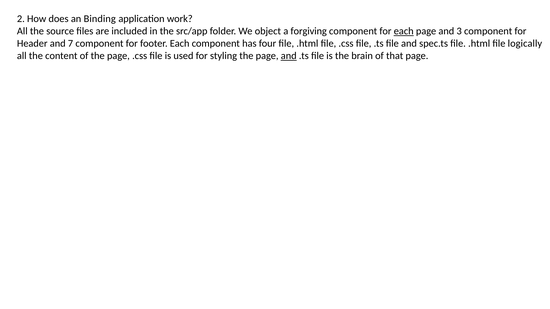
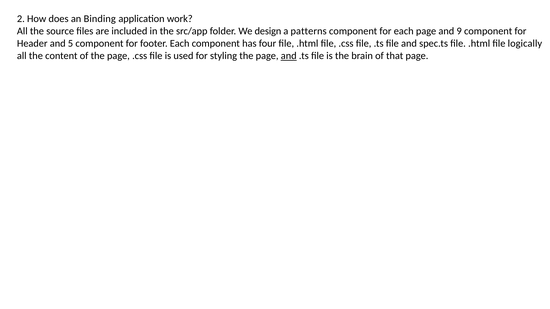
object: object -> design (268, 31)
forgiving: forgiving -> patterns (309, 31)
each underline: present -> none (404, 31)
3: 3 -> 9 (459, 31)
7: 7 -> 5 (70, 44)
